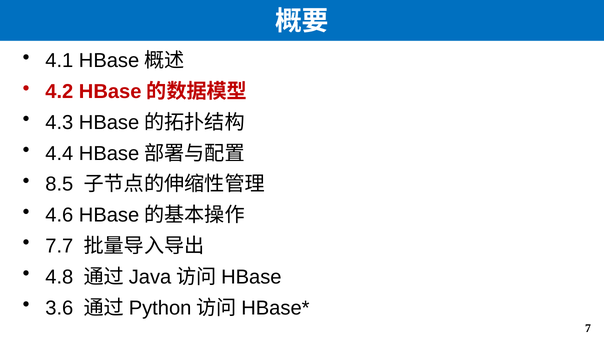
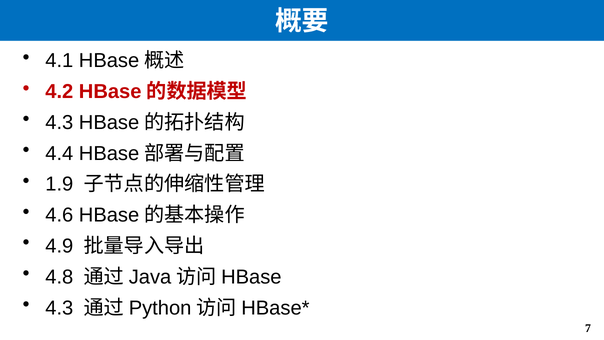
8.5: 8.5 -> 1.9 (59, 184)
7.7: 7.7 -> 4.9 (59, 246)
3.6: 3.6 -> 4.3 (59, 308)
